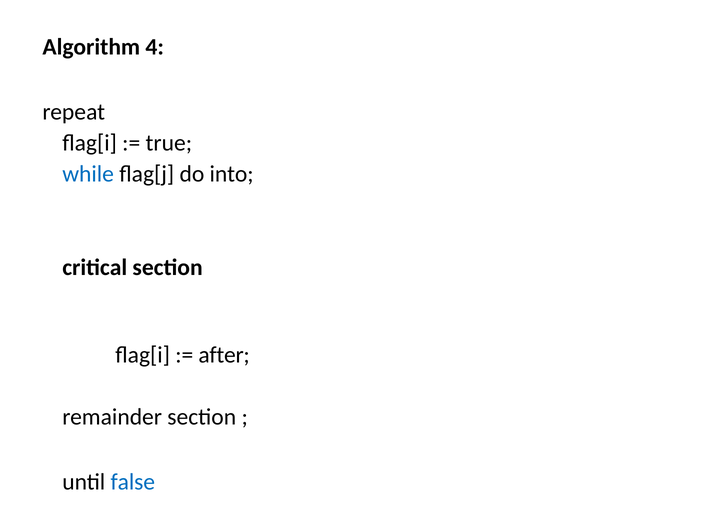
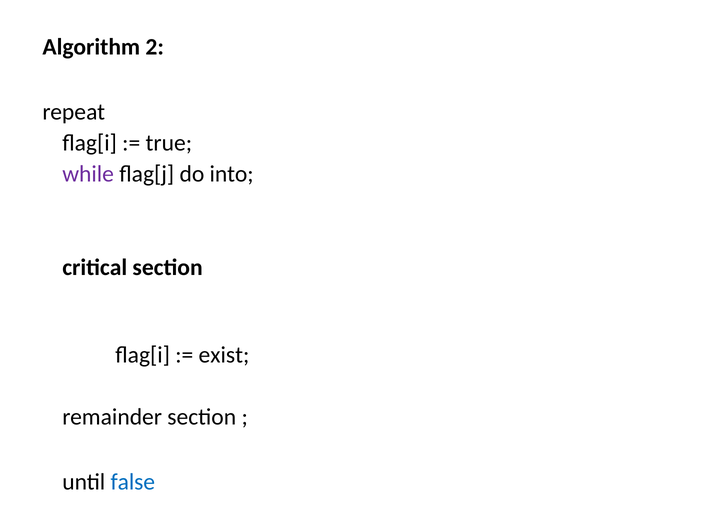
4: 4 -> 2 (155, 47)
while colour: blue -> purple (88, 174)
after: after -> exist (224, 355)
